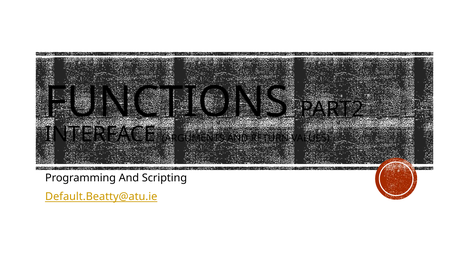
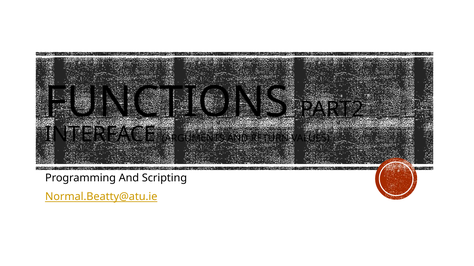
Default.Beatty@atu.ie: Default.Beatty@atu.ie -> Normal.Beatty@atu.ie (101, 197)
